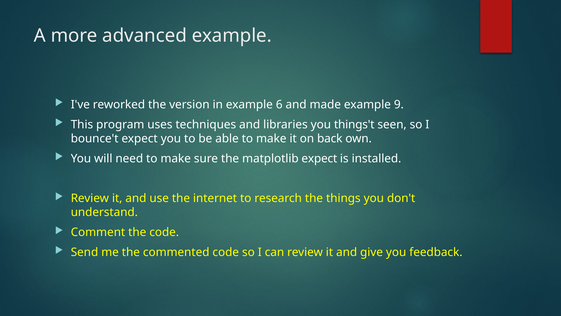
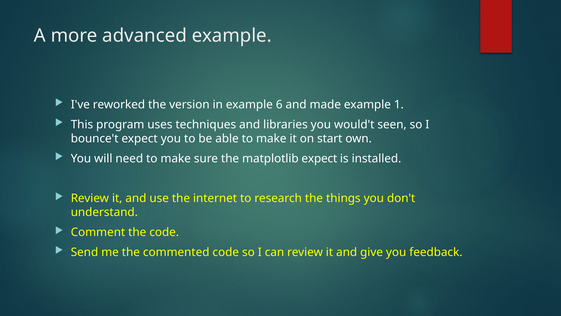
9: 9 -> 1 (399, 104)
things't: things't -> would't (354, 124)
back: back -> start (330, 138)
